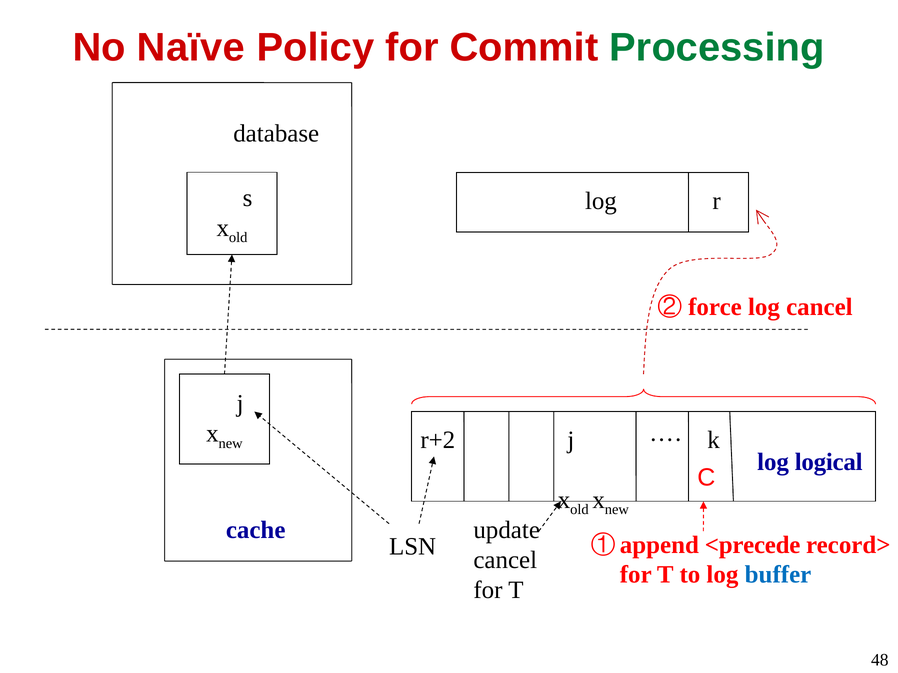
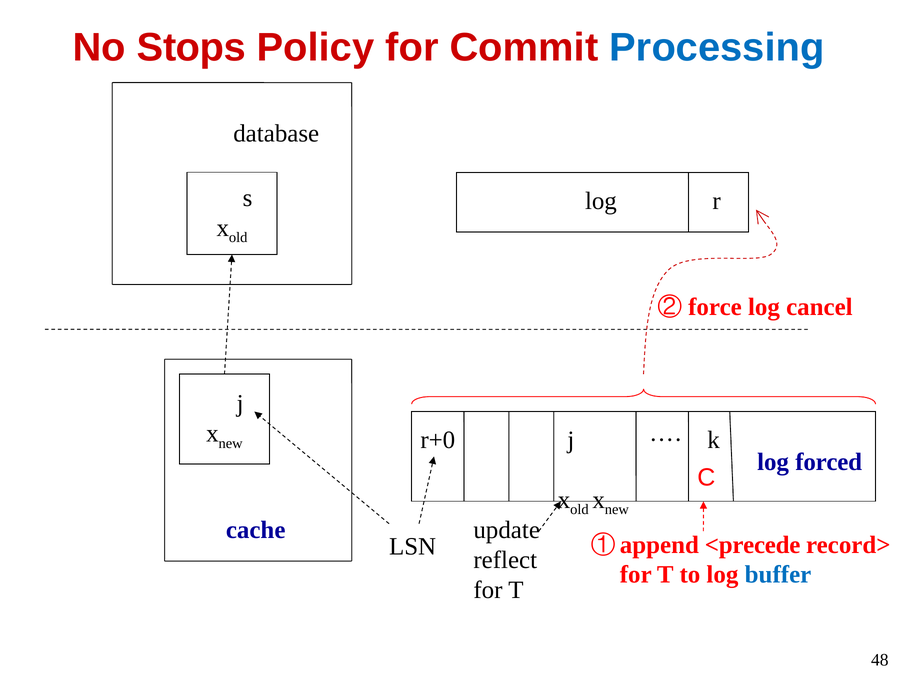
Naïve: Naïve -> Stops (191, 48)
Processing colour: green -> blue (717, 48)
r+2: r+2 -> r+0 (438, 441)
logical: logical -> forced (829, 462)
cancel: cancel -> reflect (505, 560)
